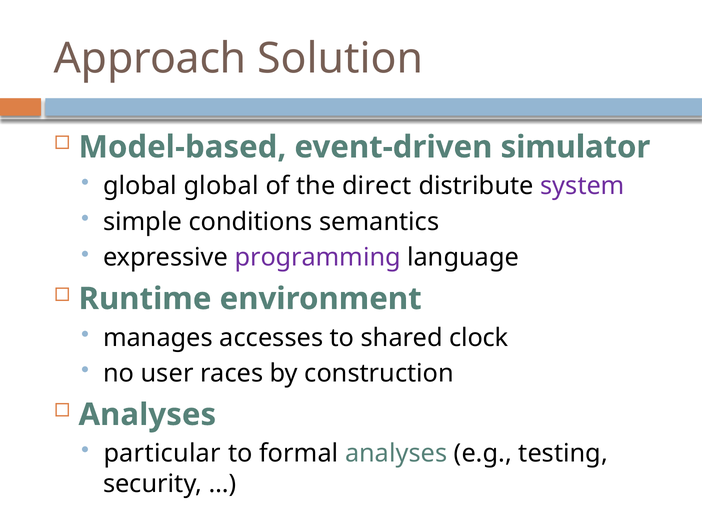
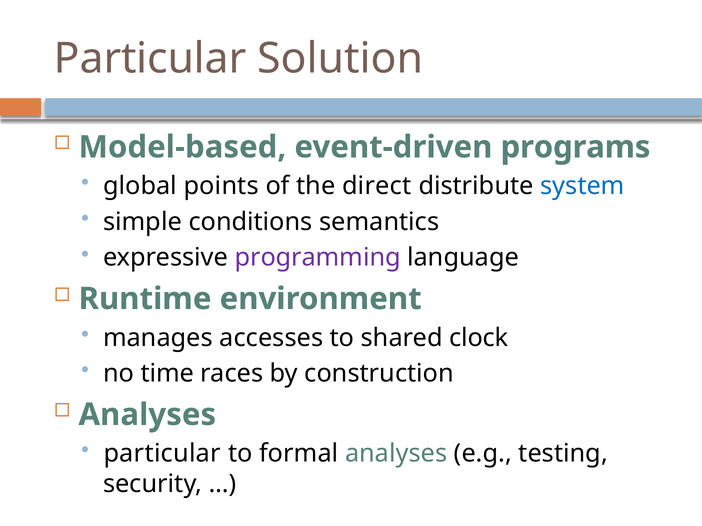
Approach: Approach -> Particular (150, 59)
simulator: simulator -> programs (576, 147)
global global: global -> points (221, 186)
system colour: purple -> blue (582, 186)
user: user -> time (167, 374)
